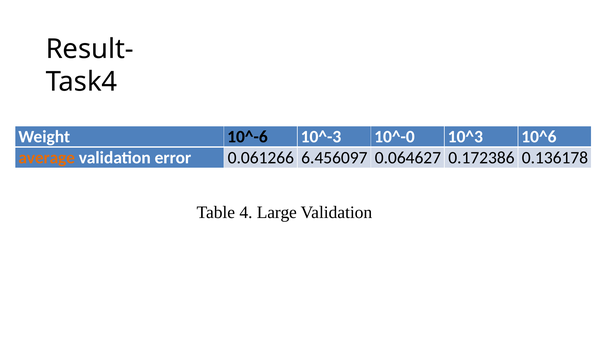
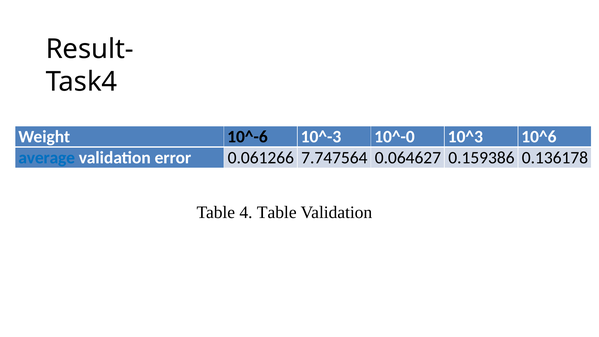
average colour: orange -> blue (47, 158)
6.456097: 6.456097 -> 7.747564 (334, 158)
0.172386: 0.172386 -> 0.159386 (481, 158)
4 Large: Large -> Table (277, 212)
